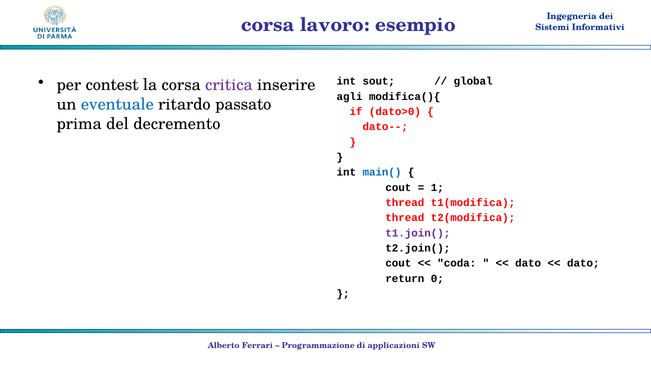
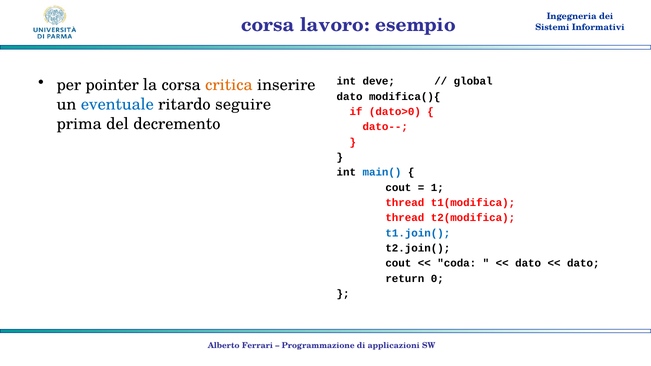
contest: contest -> pointer (112, 85)
critica colour: purple -> orange (229, 85)
sout: sout -> deve (379, 81)
agli: agli -> dato (350, 97)
passato: passato -> seguire (243, 105)
t1.join( colour: purple -> blue (418, 233)
